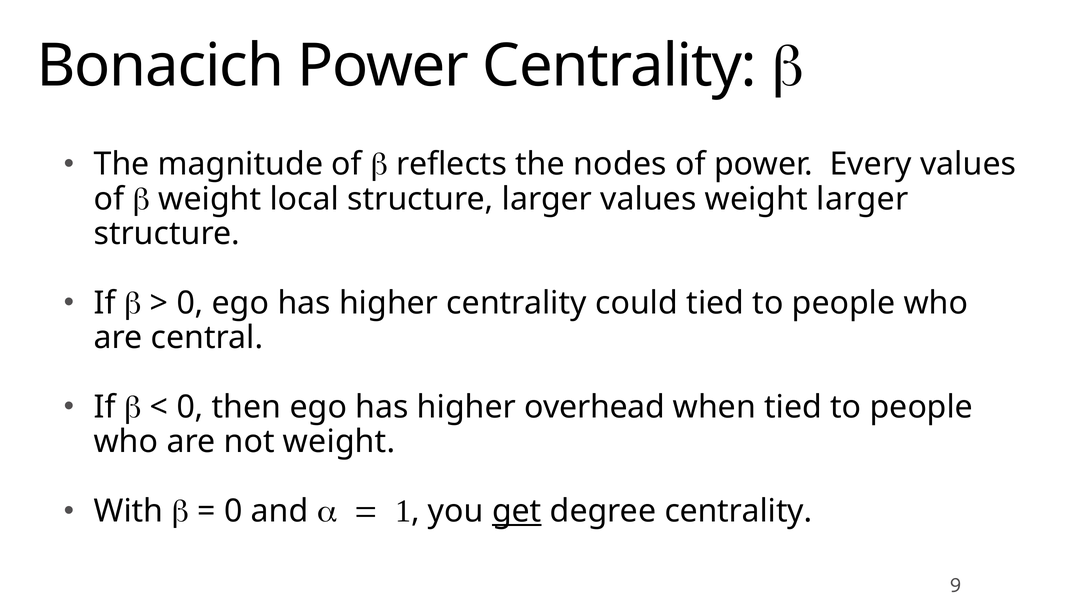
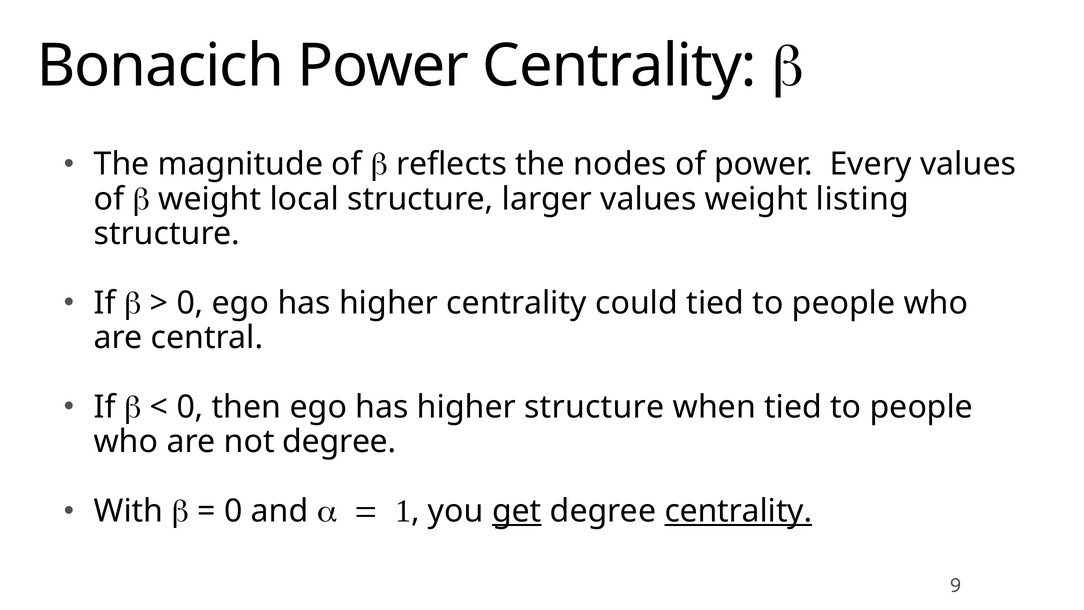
weight larger: larger -> listing (863, 199)
higher overhead: overhead -> structure (594, 407)
not weight: weight -> degree (339, 442)
centrality underline: none -> present (738, 511)
